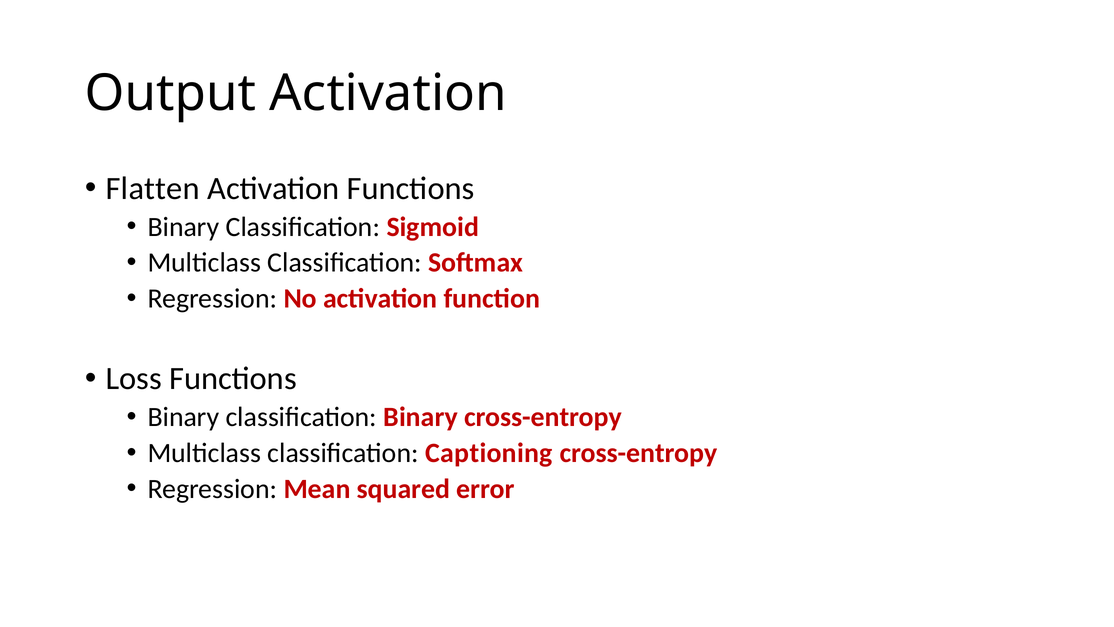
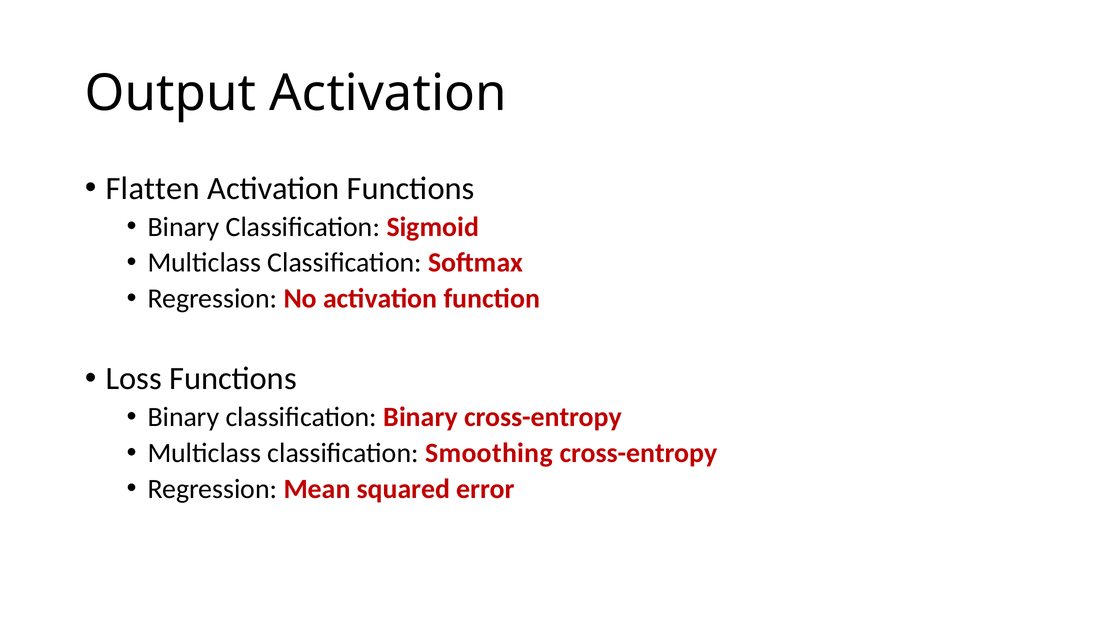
Captioning: Captioning -> Smoothing (489, 453)
